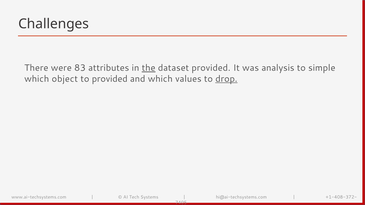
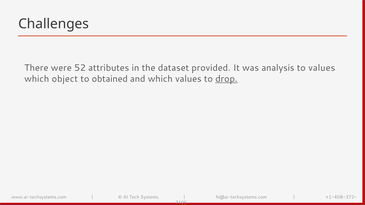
83: 83 -> 52 (80, 68)
the underline: present -> none (149, 68)
to simple: simple -> values (322, 68)
to provided: provided -> obtained (110, 79)
